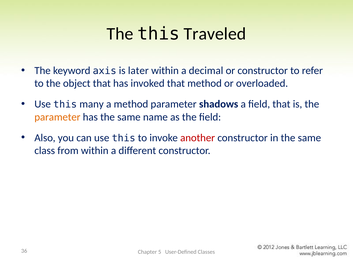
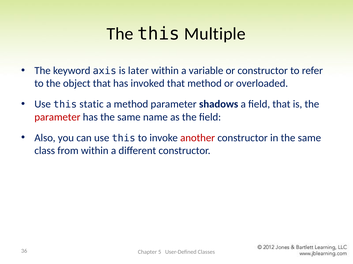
Traveled: Traveled -> Multiple (215, 34)
decimal: decimal -> variable (206, 71)
many: many -> static (92, 104)
parameter colour: orange -> red (57, 117)
